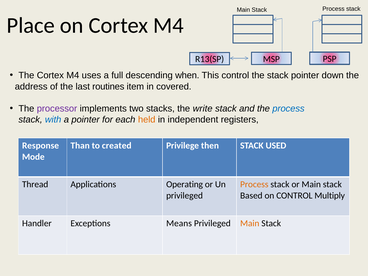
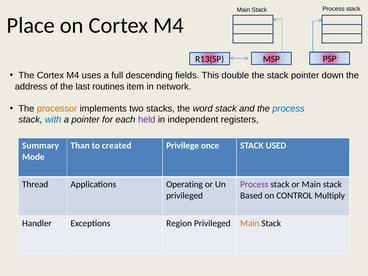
when: when -> fields (187, 75)
This control: control -> double (235, 75)
covered: covered -> network (174, 86)
processor colour: purple -> orange (57, 109)
write: write -> word (203, 109)
held colour: orange -> purple (147, 120)
Response: Response -> Summary (41, 146)
then: then -> once (210, 146)
Process colour: orange -> purple (254, 184)
Means: Means -> Region (179, 223)
